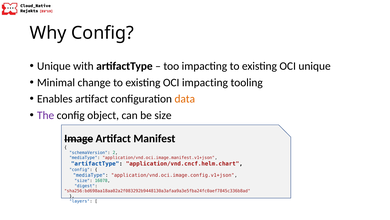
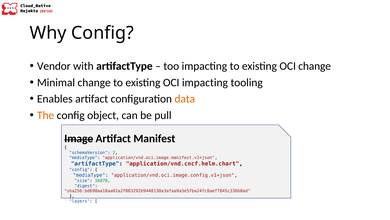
Unique: Unique -> Vendor (54, 66)
OCI unique: unique -> change (315, 66)
The colour: purple -> orange (46, 115)
be size: size -> pull (163, 115)
